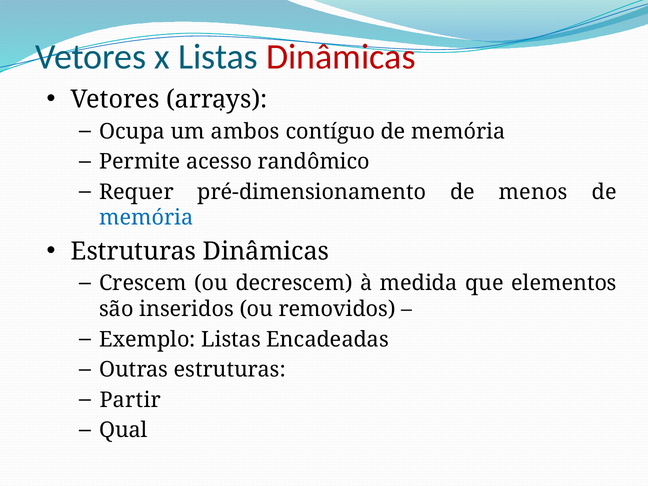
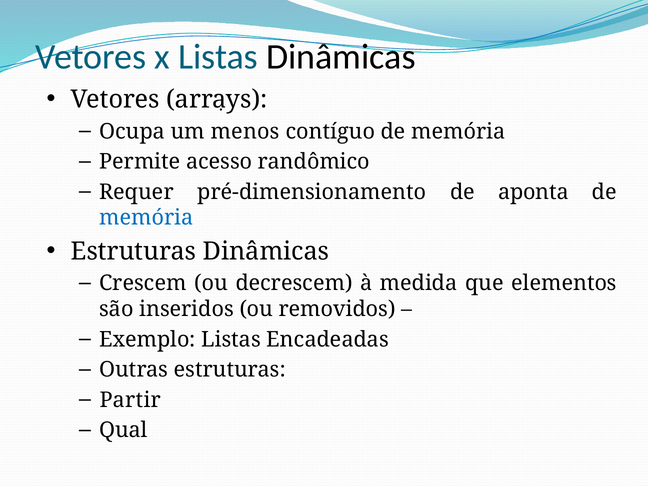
Dinâmicas colour: red -> black (341, 57)
ambos: ambos -> menos (245, 131)
menos: menos -> aponta (533, 192)
